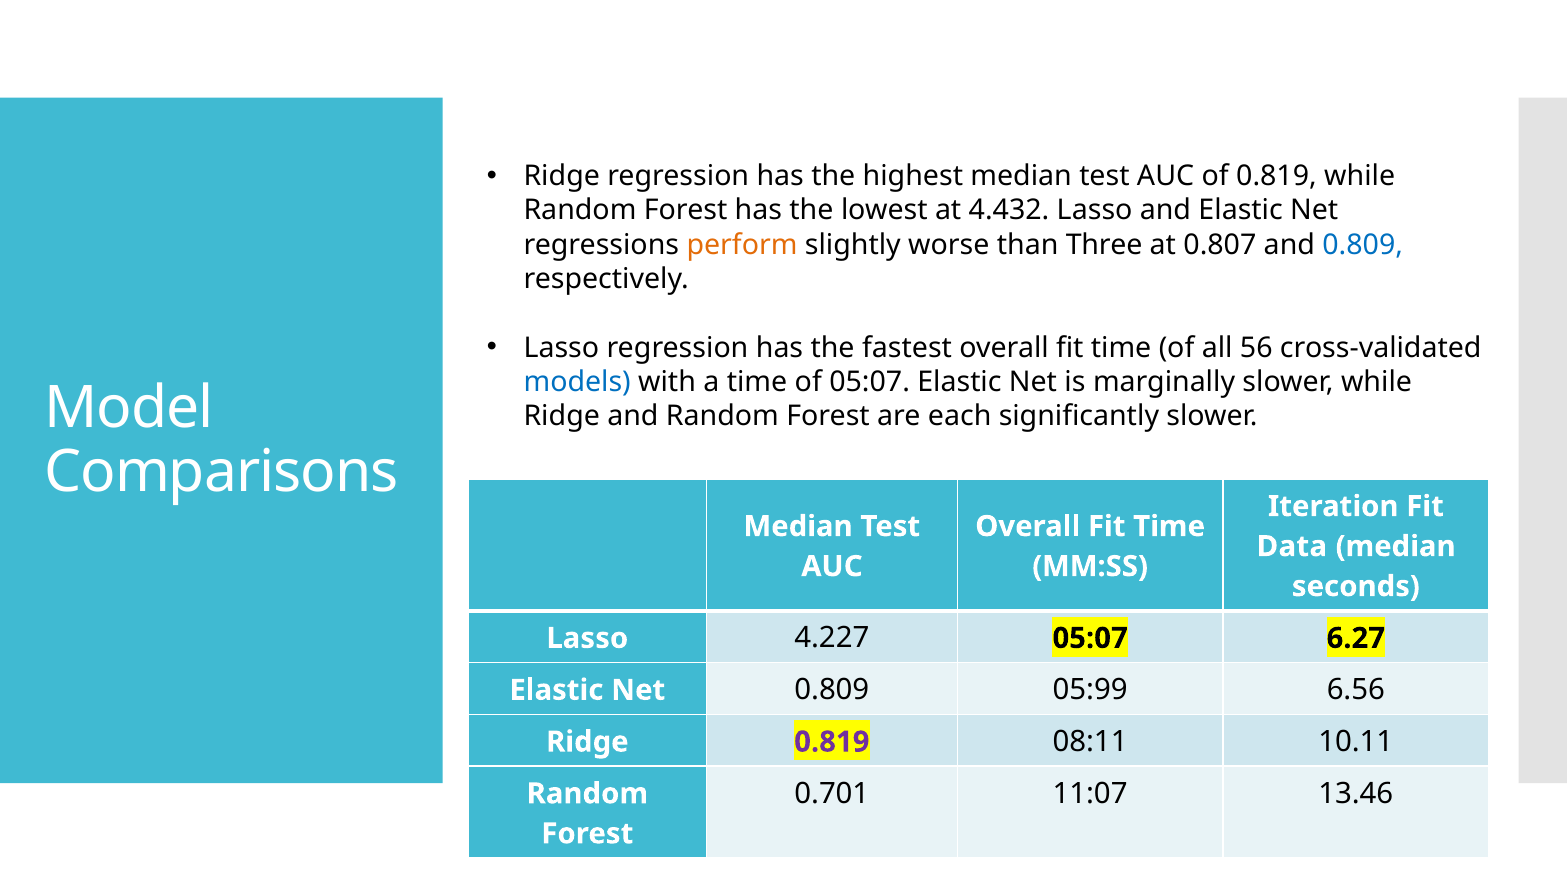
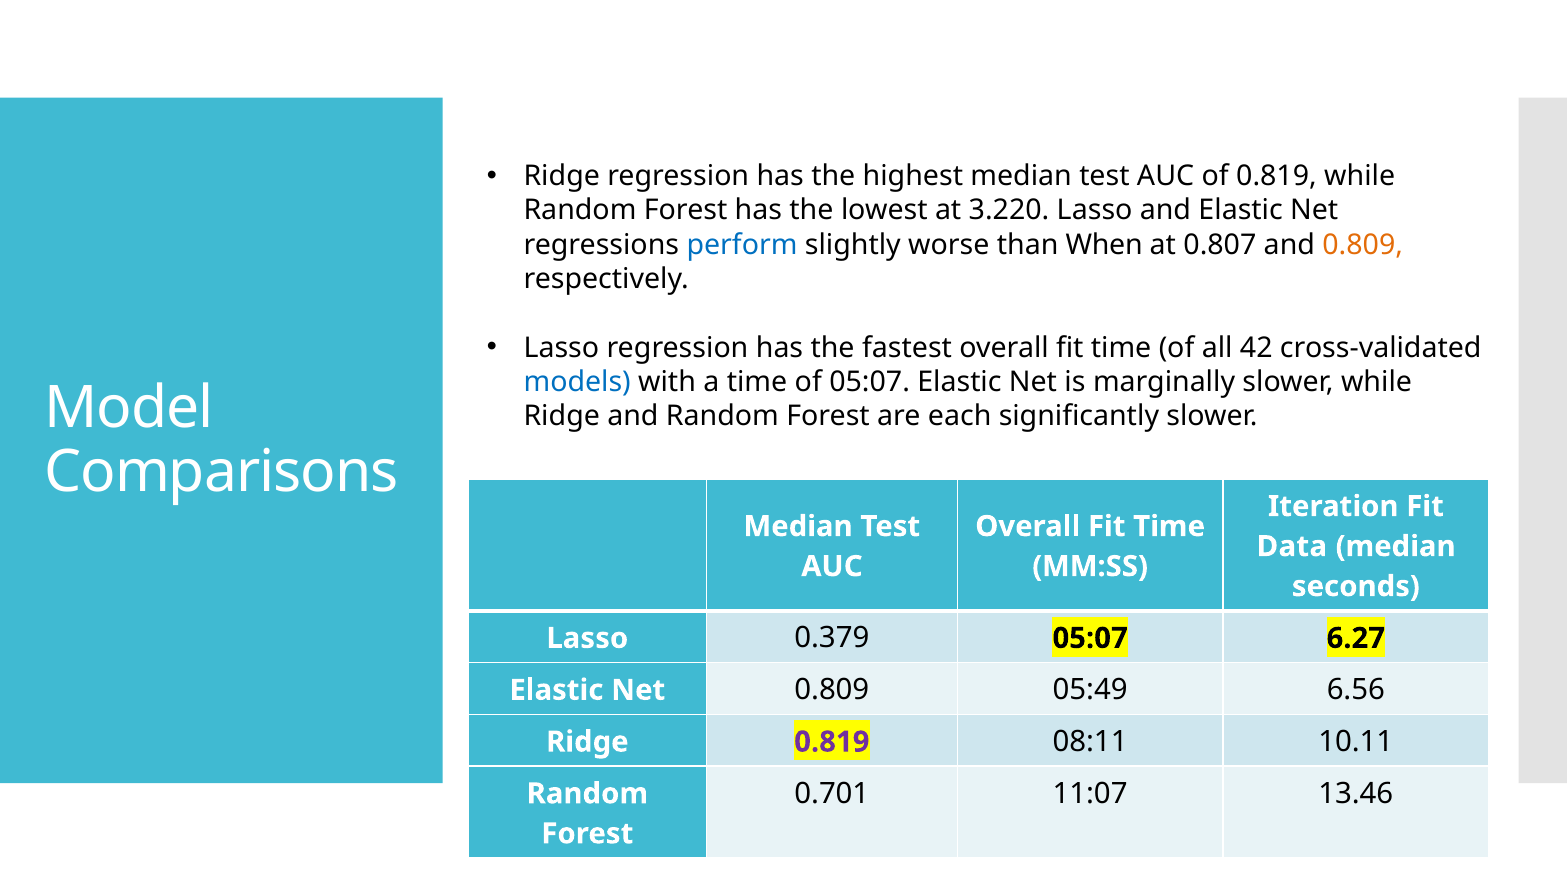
4.432: 4.432 -> 3.220 (1009, 210)
perform colour: orange -> blue (742, 245)
Three: Three -> When (1104, 245)
0.809 colour: blue -> orange (1363, 245)
56: 56 -> 42 (1256, 347)
4.227: 4.227 -> 0.379 (832, 638)
05:99: 05:99 -> 05:49 (1090, 690)
